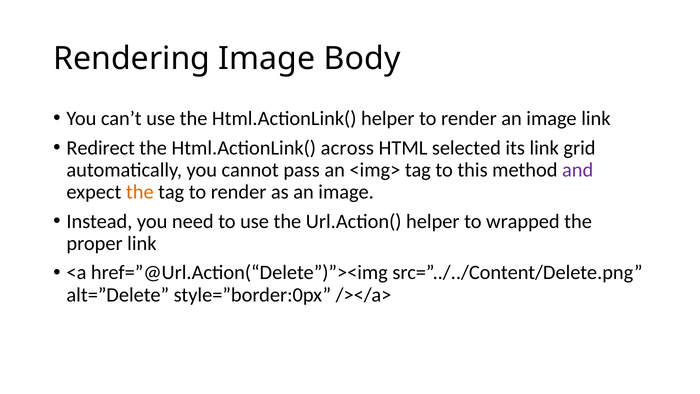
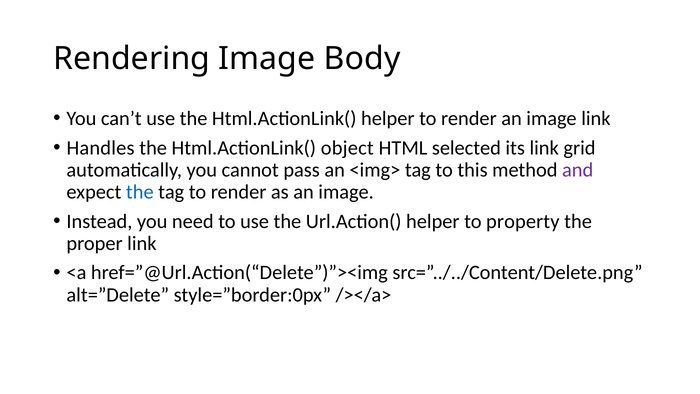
Redirect: Redirect -> Handles (101, 148)
across: across -> object (347, 148)
the colour: orange -> blue (140, 192)
wrapped: wrapped -> property (523, 221)
